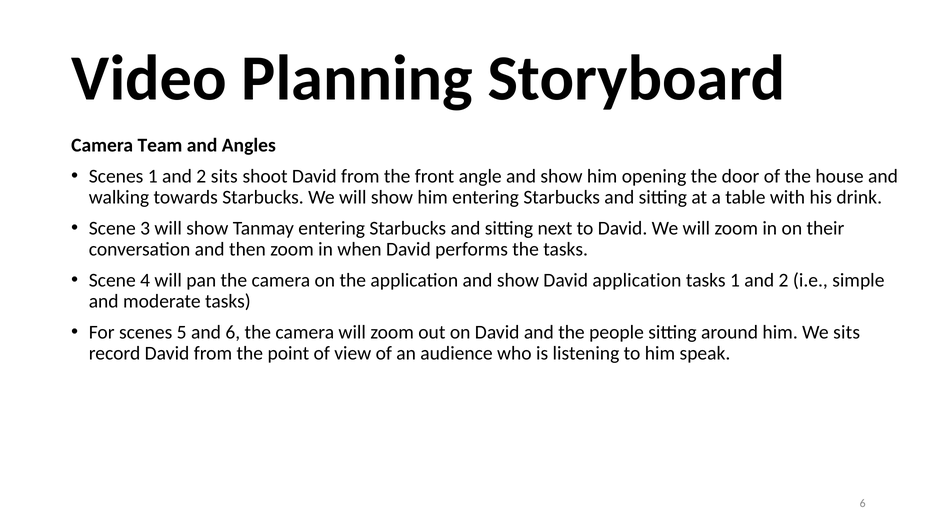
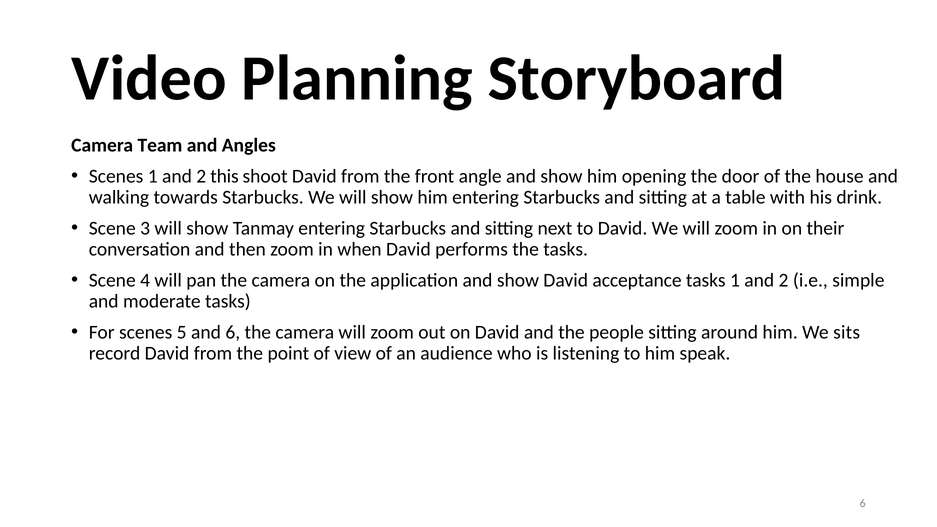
2 sits: sits -> this (224, 176)
David application: application -> acceptance (637, 280)
